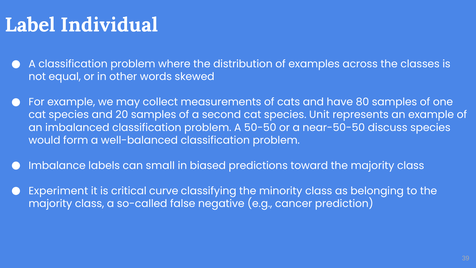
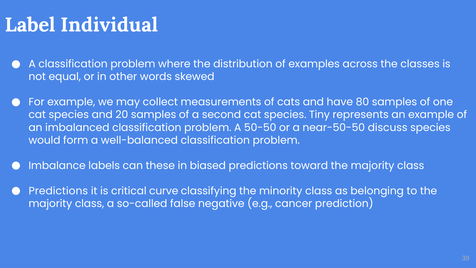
Unit: Unit -> Tiny (319, 115)
small: small -> these (160, 165)
Experiment: Experiment -> Predictions (58, 191)
